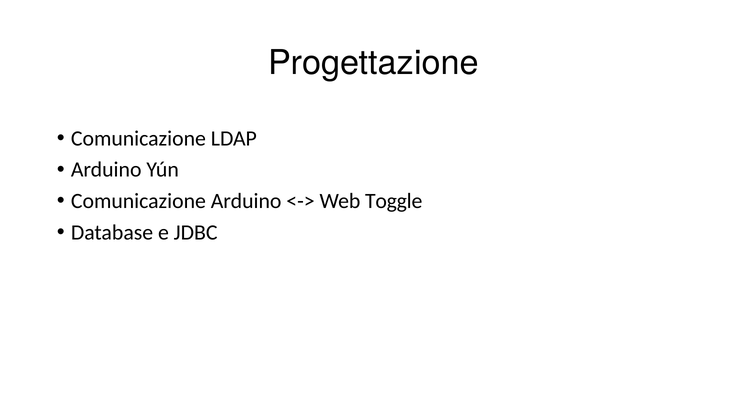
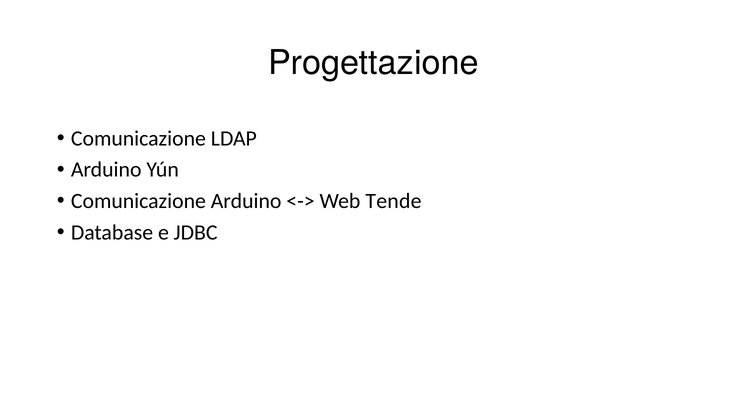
Toggle: Toggle -> Tende (393, 201)
